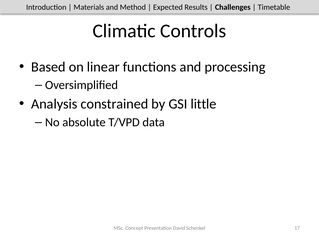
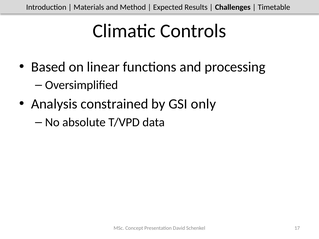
little: little -> only (203, 104)
